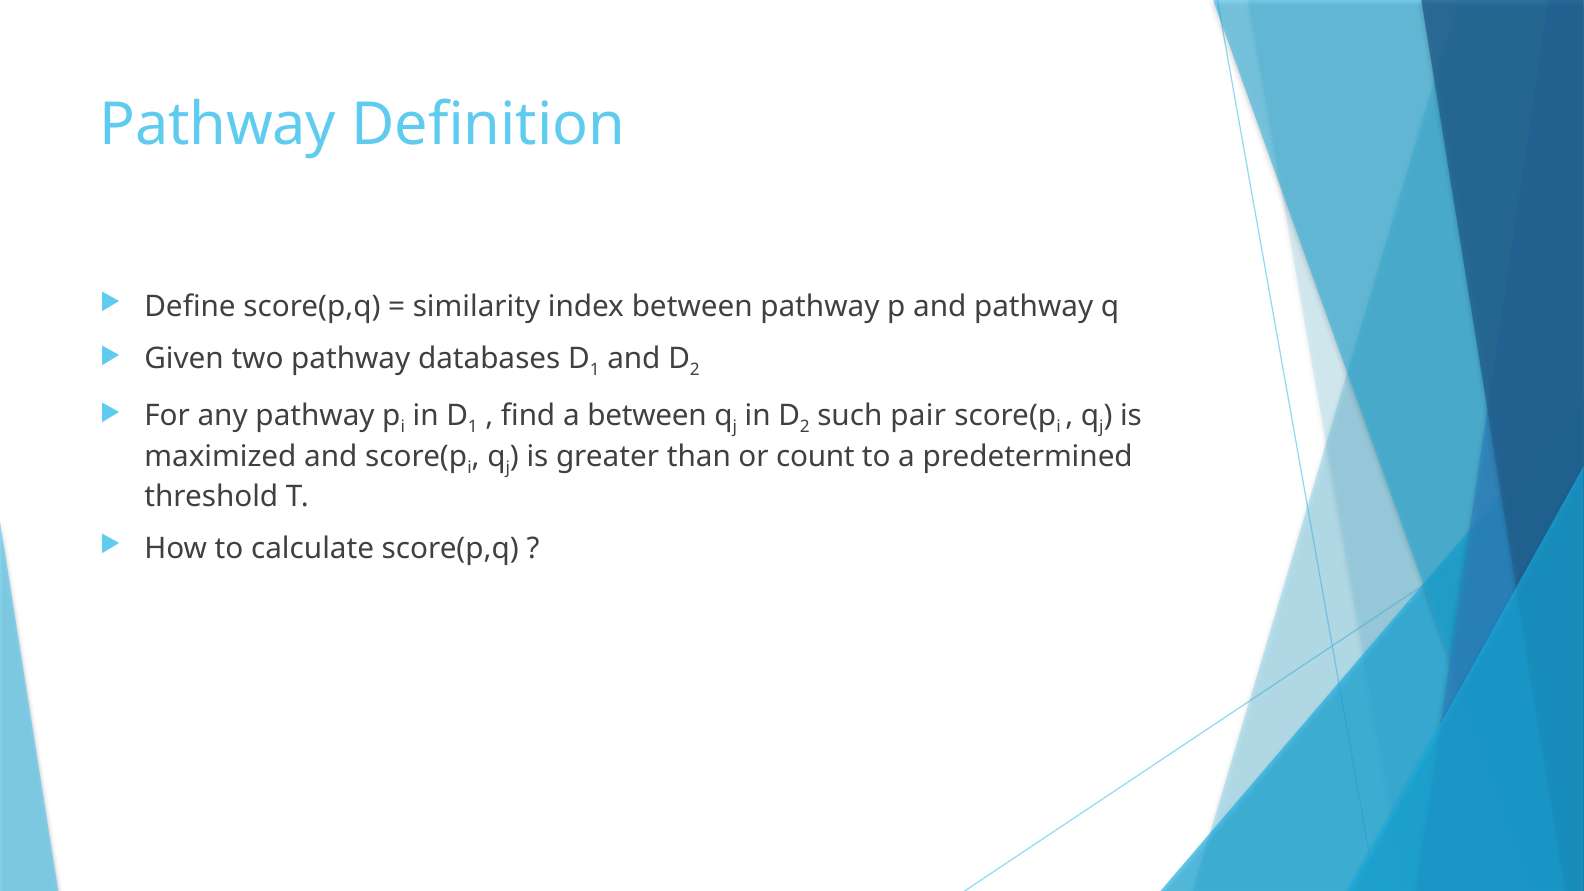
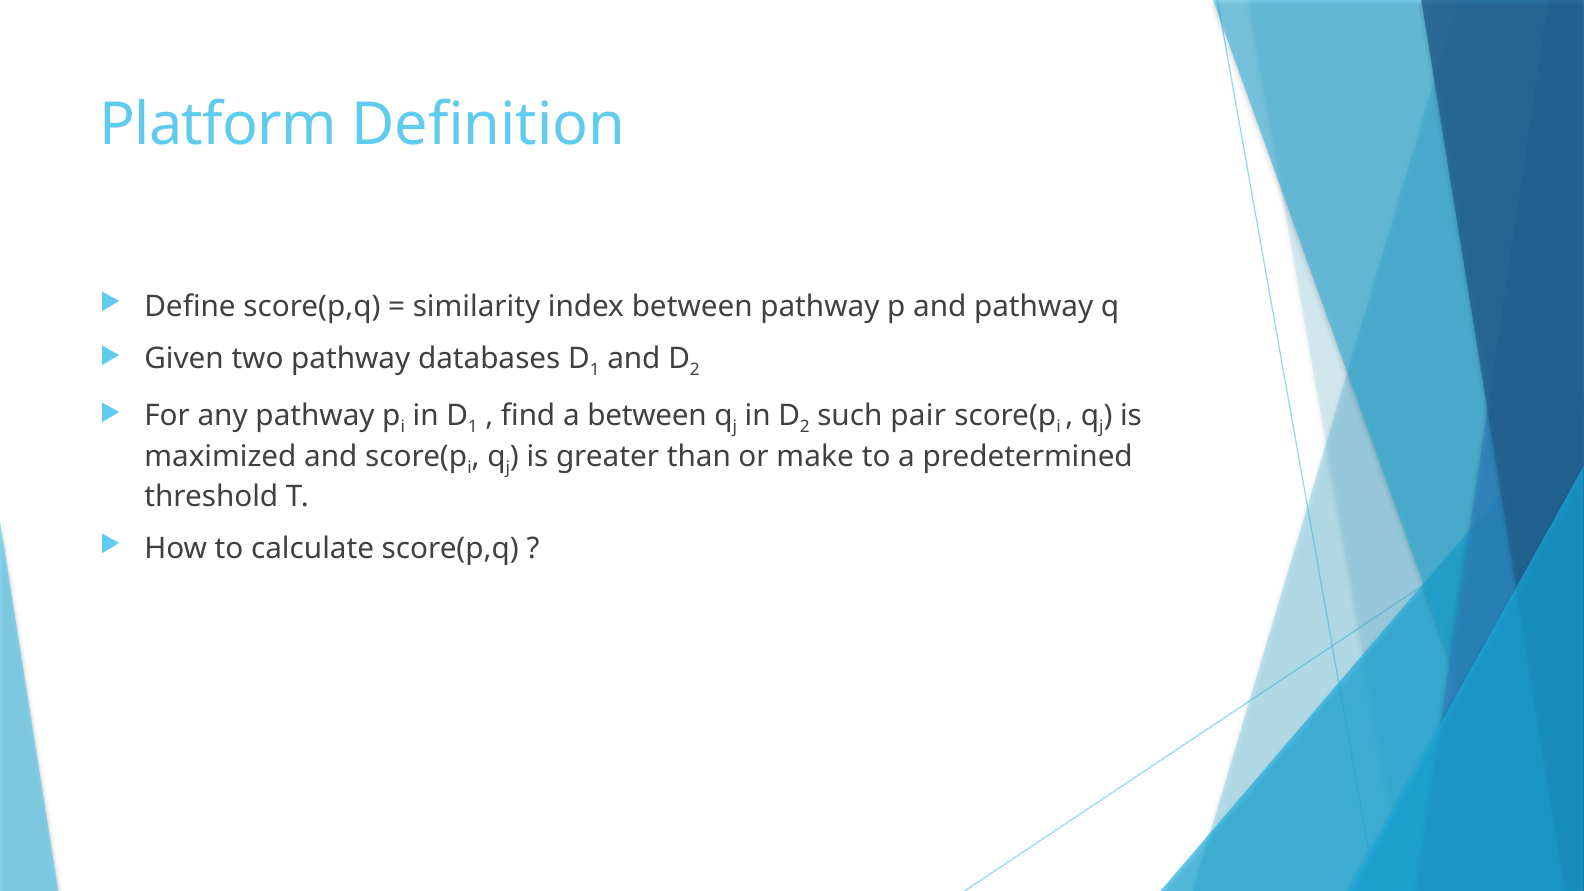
Pathway: Pathway -> Platform (218, 125)
count: count -> make (815, 456)
